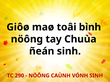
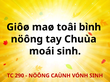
ñeán: ñeán -> moái (42, 51)
